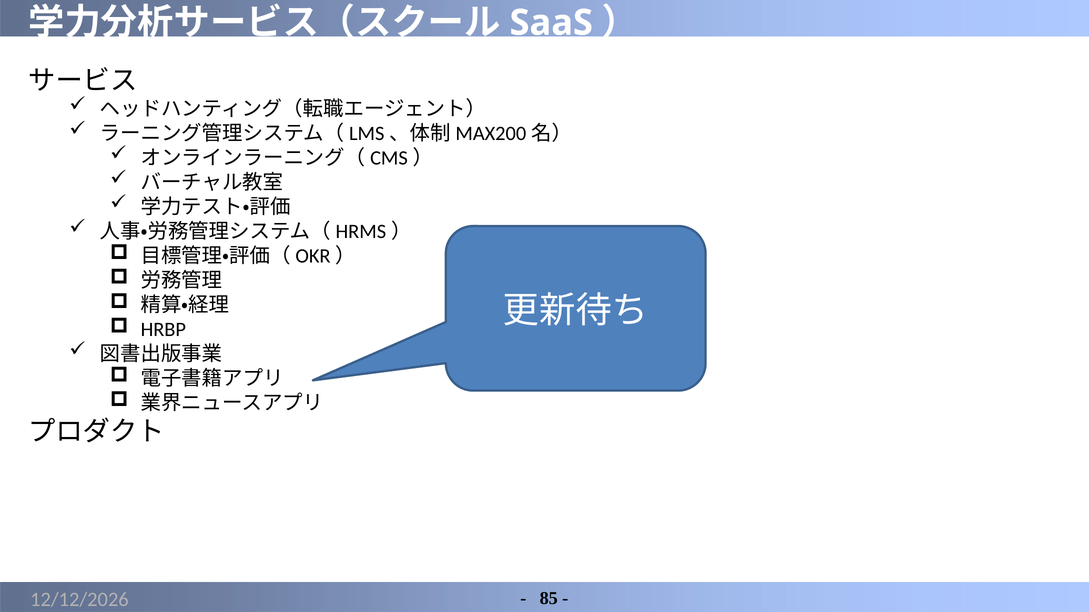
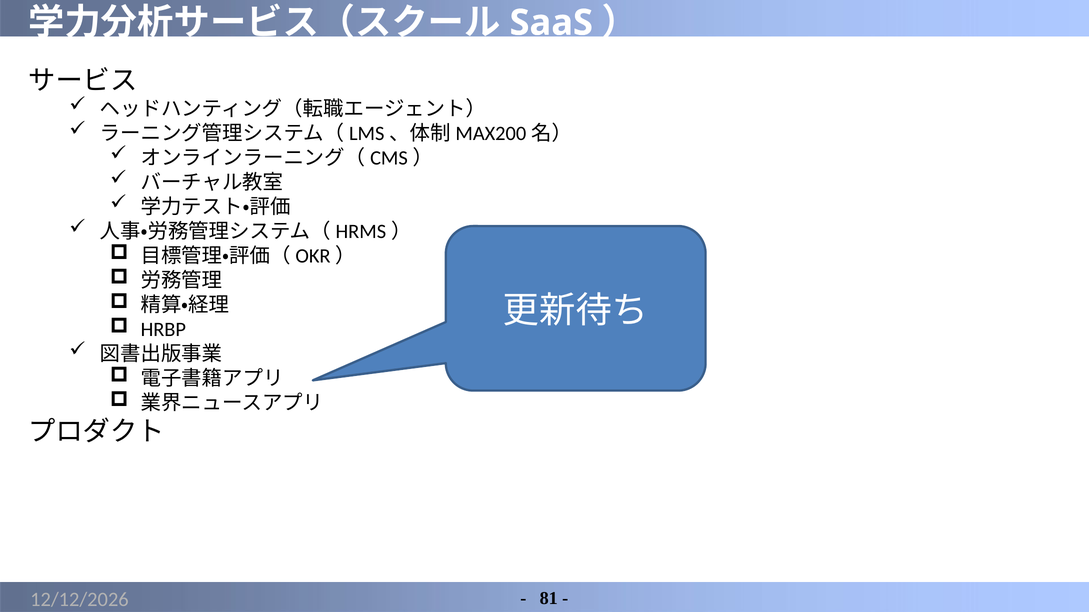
85: 85 -> 81 (549, 599)
